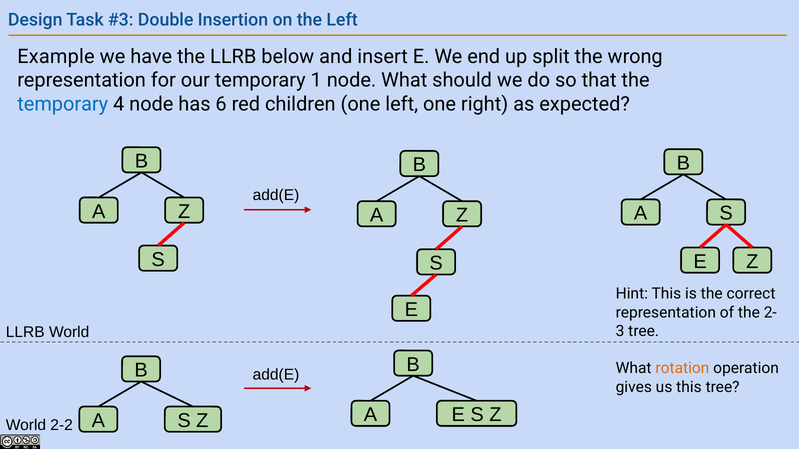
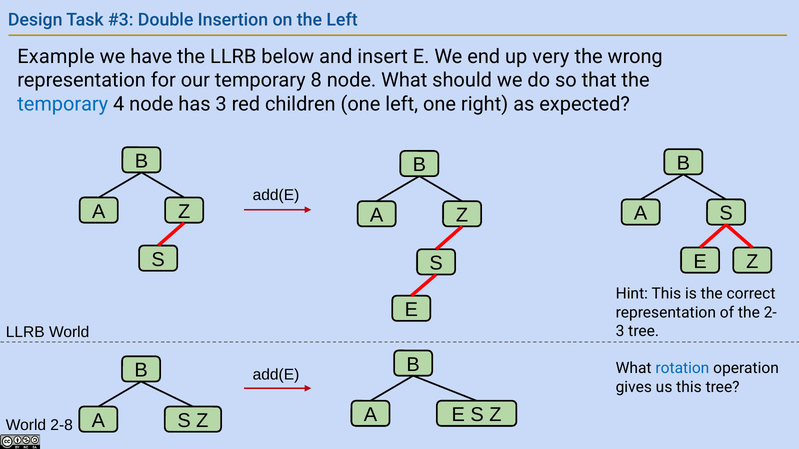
split: split -> very (551, 57)
1: 1 -> 8 (316, 80)
has 6: 6 -> 3 (221, 104)
rotation colour: orange -> blue (682, 369)
2-2: 2-2 -> 2-8 (62, 426)
